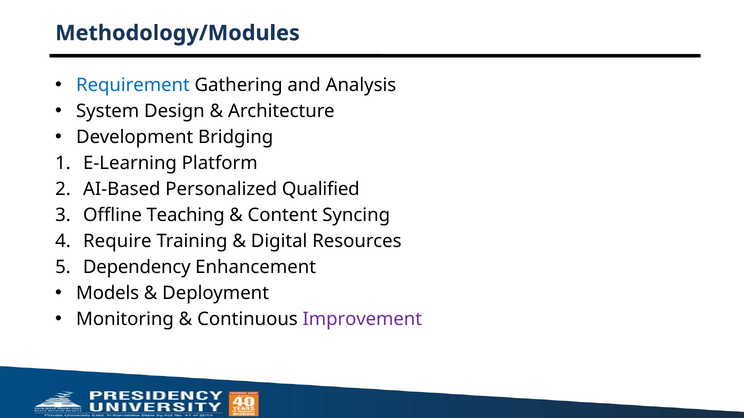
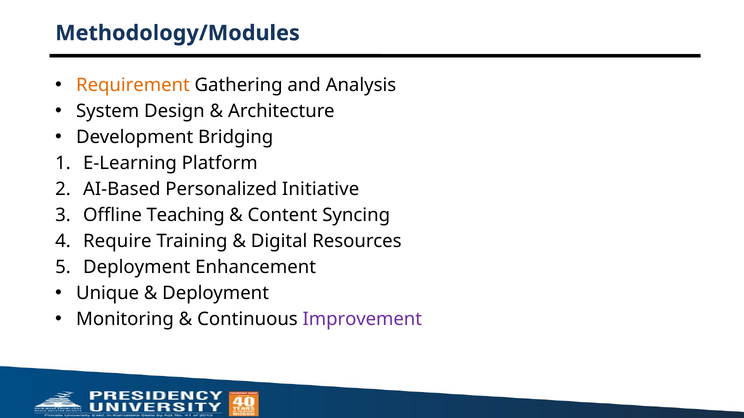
Requirement colour: blue -> orange (133, 85)
Qualified: Qualified -> Initiative (321, 189)
Dependency: Dependency -> Deployment (137, 267)
Models: Models -> Unique (108, 293)
